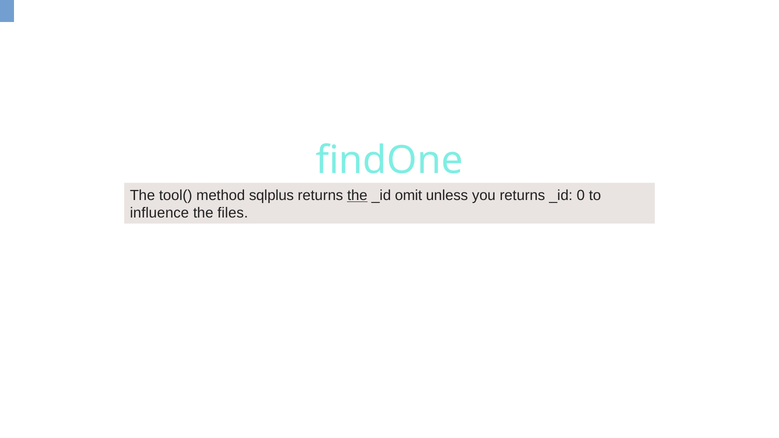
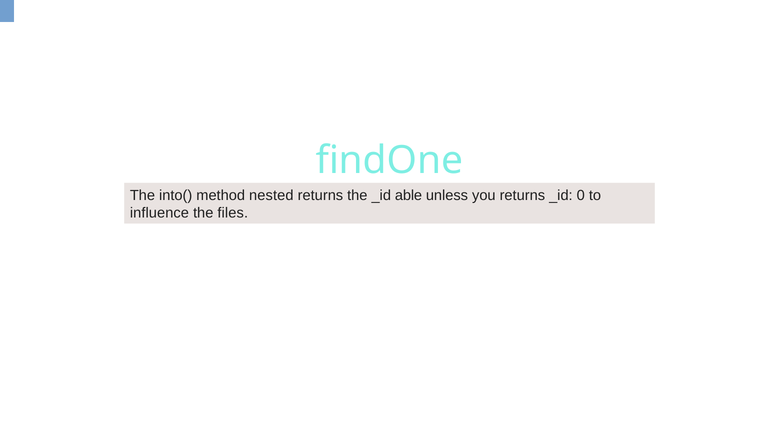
tool(: tool( -> into( (176, 196)
sqlplus: sqlplus -> nested (271, 196)
the underline: present -> none (357, 196)
omit: omit -> able (409, 196)
